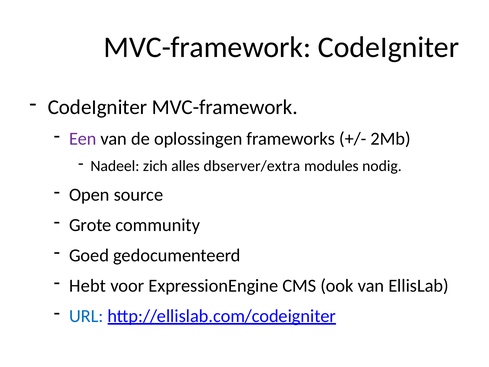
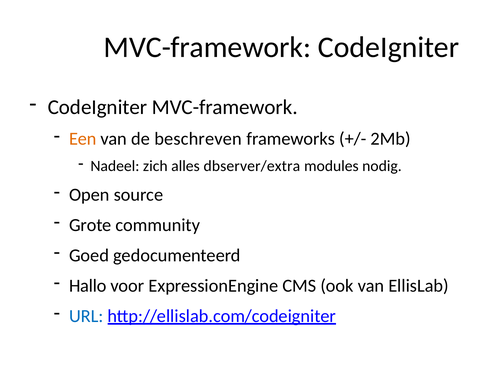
Een colour: purple -> orange (83, 139)
oplossingen: oplossingen -> beschreven (198, 139)
Hebt: Hebt -> Hallo (88, 285)
